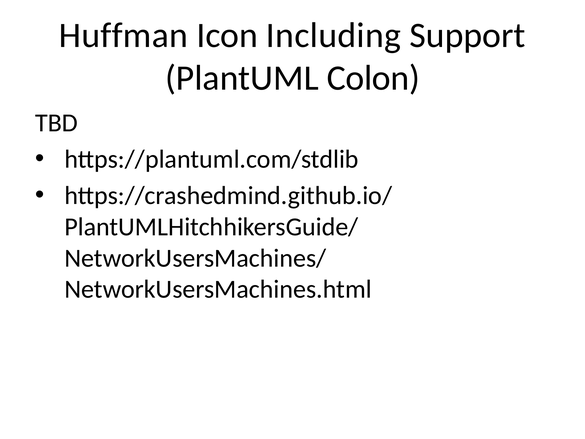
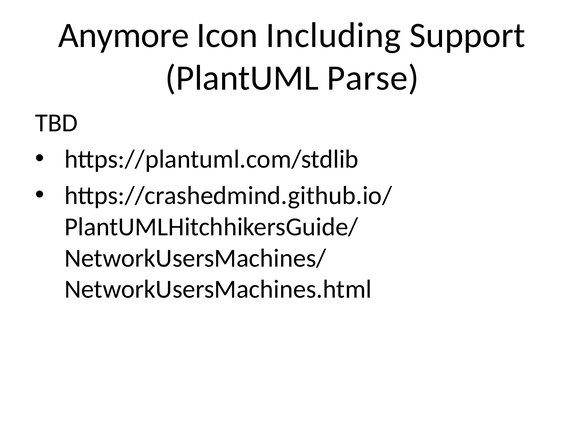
Huffman: Huffman -> Anymore (124, 35)
Colon: Colon -> Parse (373, 78)
